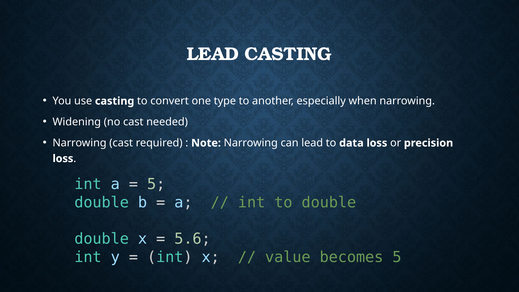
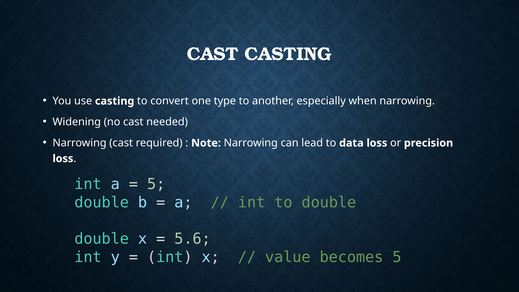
LEAD: LEAD -> CAST (213, 54)
